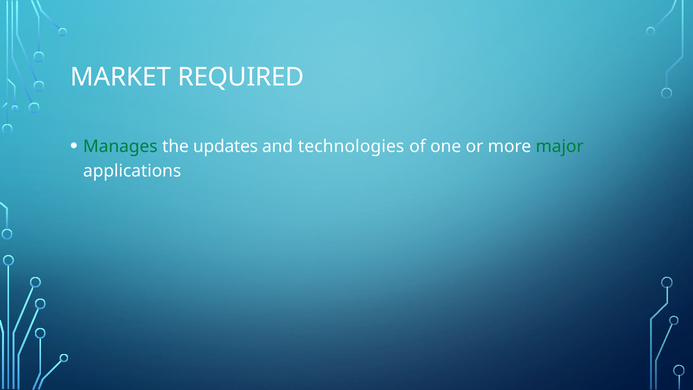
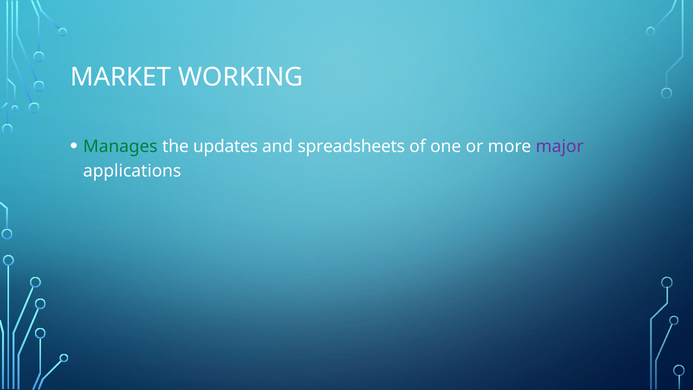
REQUIRED: REQUIRED -> WORKING (241, 77)
technologies: technologies -> spreadsheets (351, 146)
major colour: green -> purple (560, 146)
